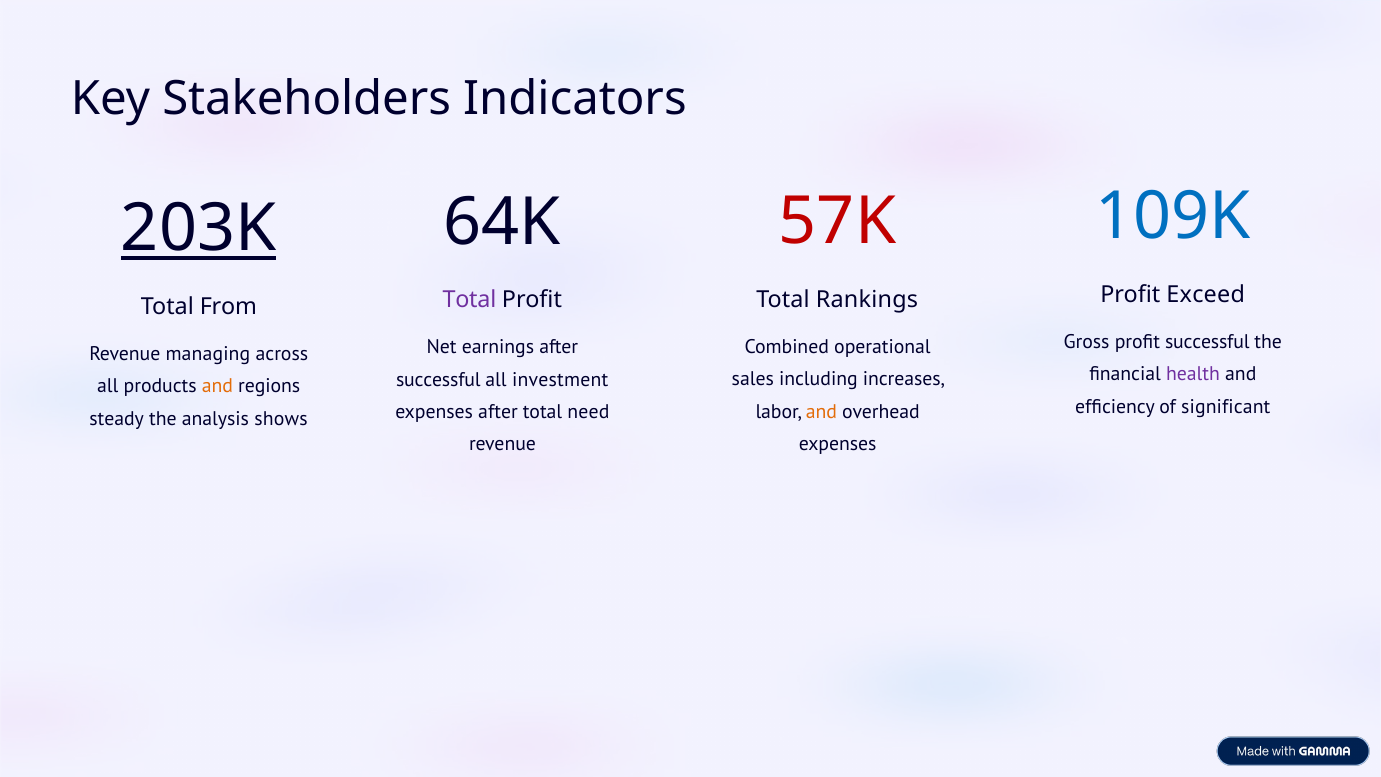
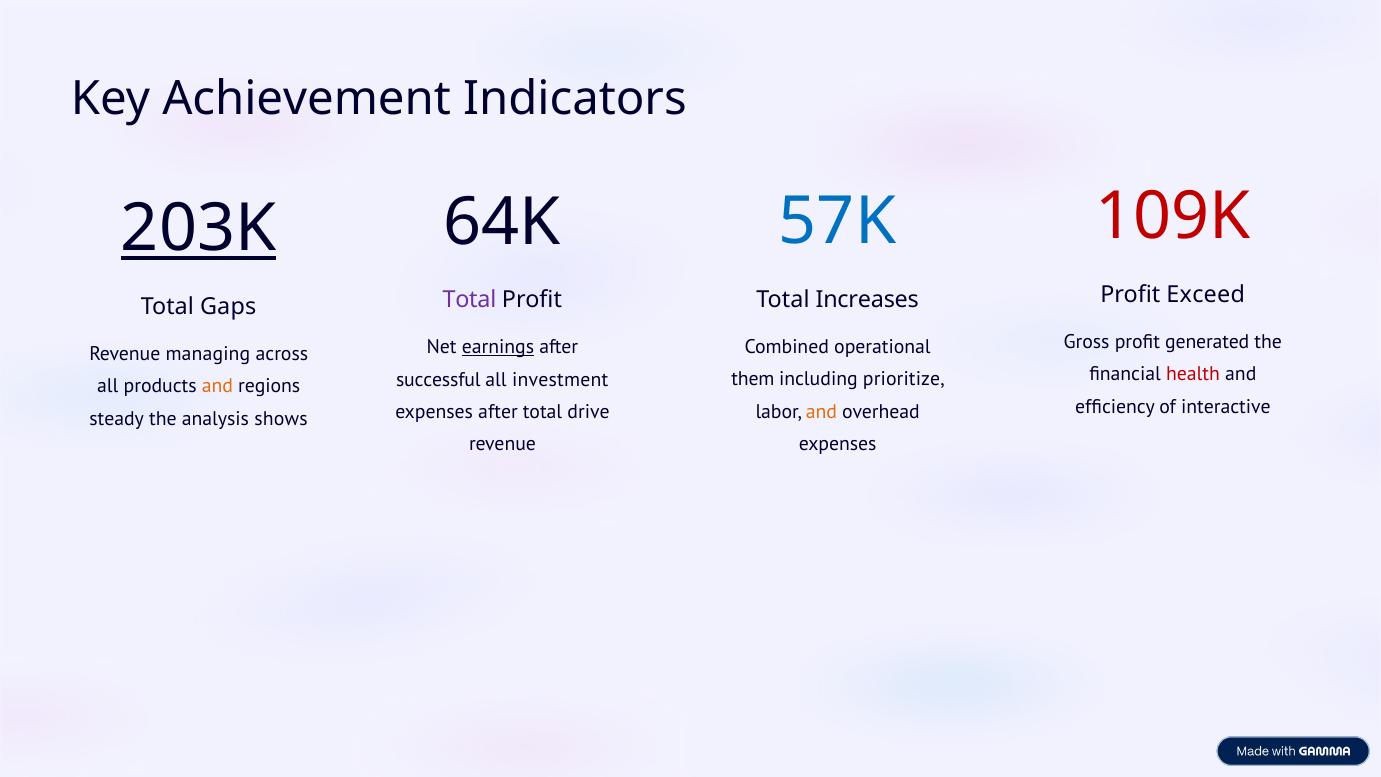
Stakeholders: Stakeholders -> Achievement (307, 99)
109K colour: blue -> red (1173, 217)
57K colour: red -> blue (838, 222)
Rankings: Rankings -> Increases (867, 300)
From: From -> Gaps (228, 307)
profit successful: successful -> generated (1207, 342)
earnings underline: none -> present (498, 347)
health colour: purple -> red (1193, 374)
sales: sales -> them (753, 379)
increases: increases -> prioritize (904, 379)
significant: significant -> interactive (1226, 406)
need: need -> drive (589, 412)
